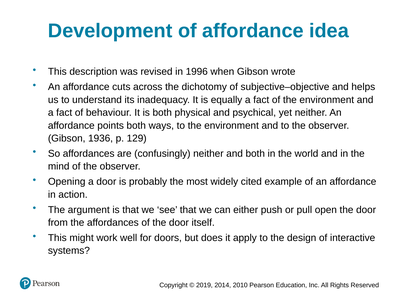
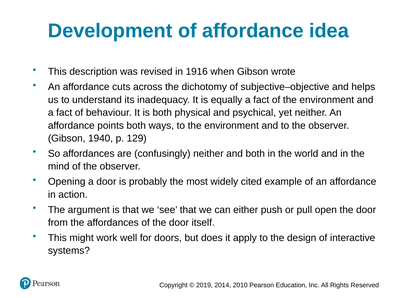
1996: 1996 -> 1916 (197, 72)
1936: 1936 -> 1940 (101, 138)
